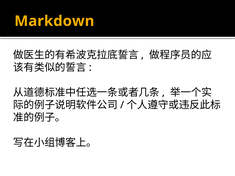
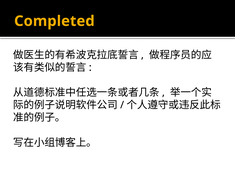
Markdown: Markdown -> Completed (54, 21)
